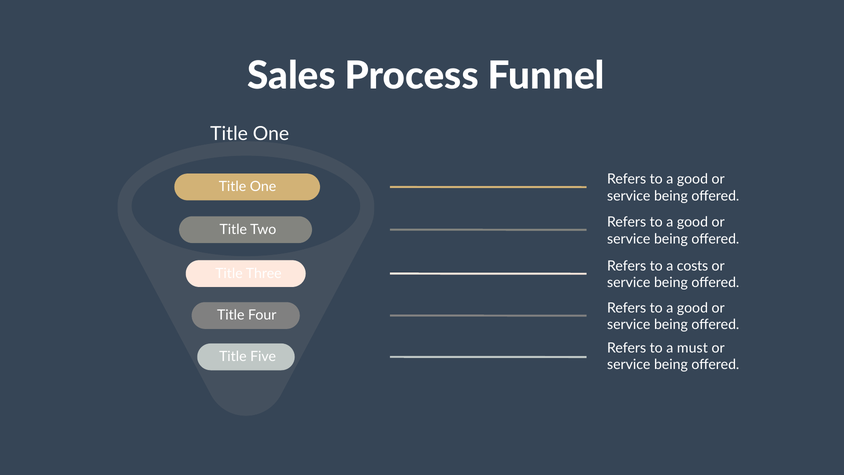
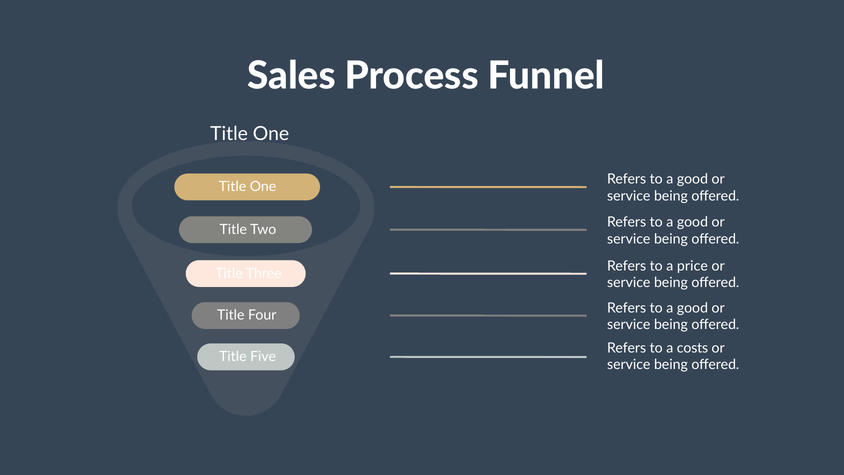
costs: costs -> price (692, 266)
must: must -> costs (693, 348)
